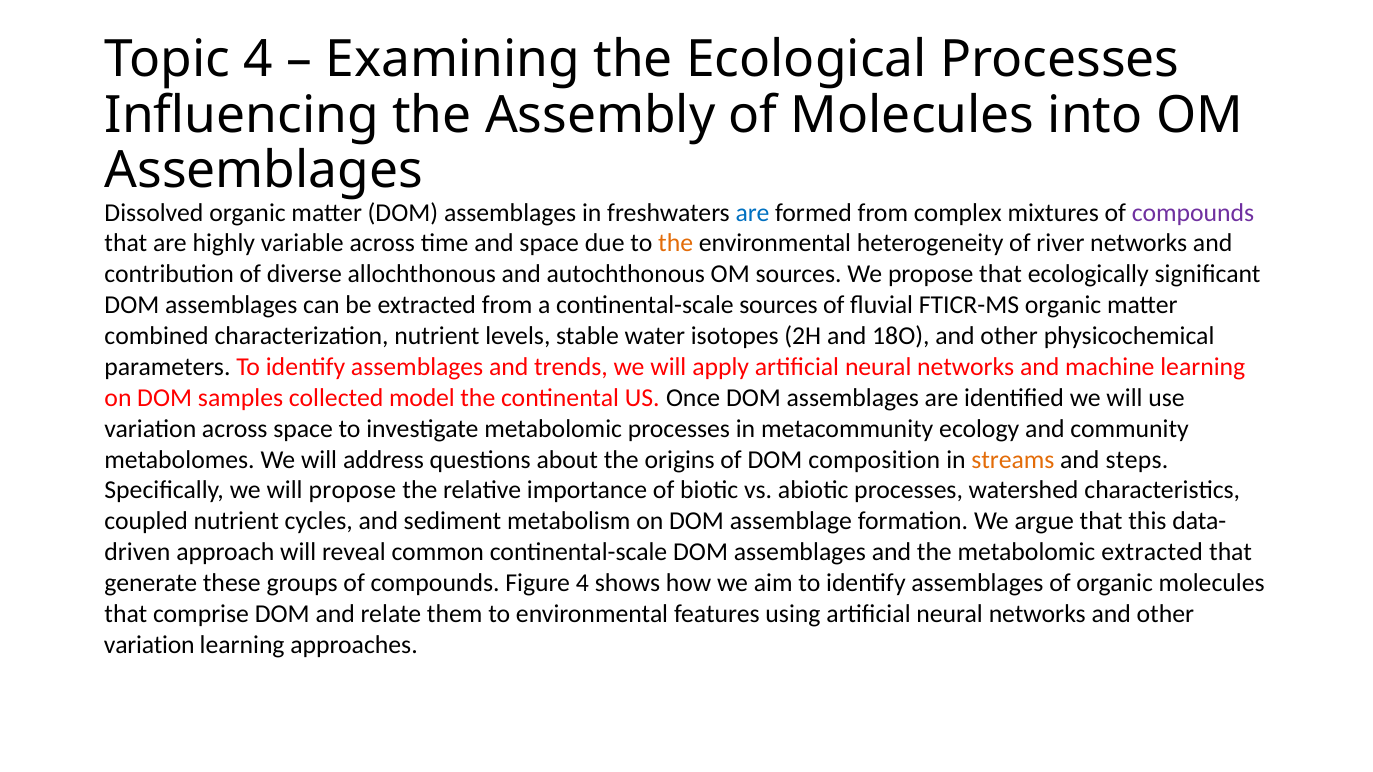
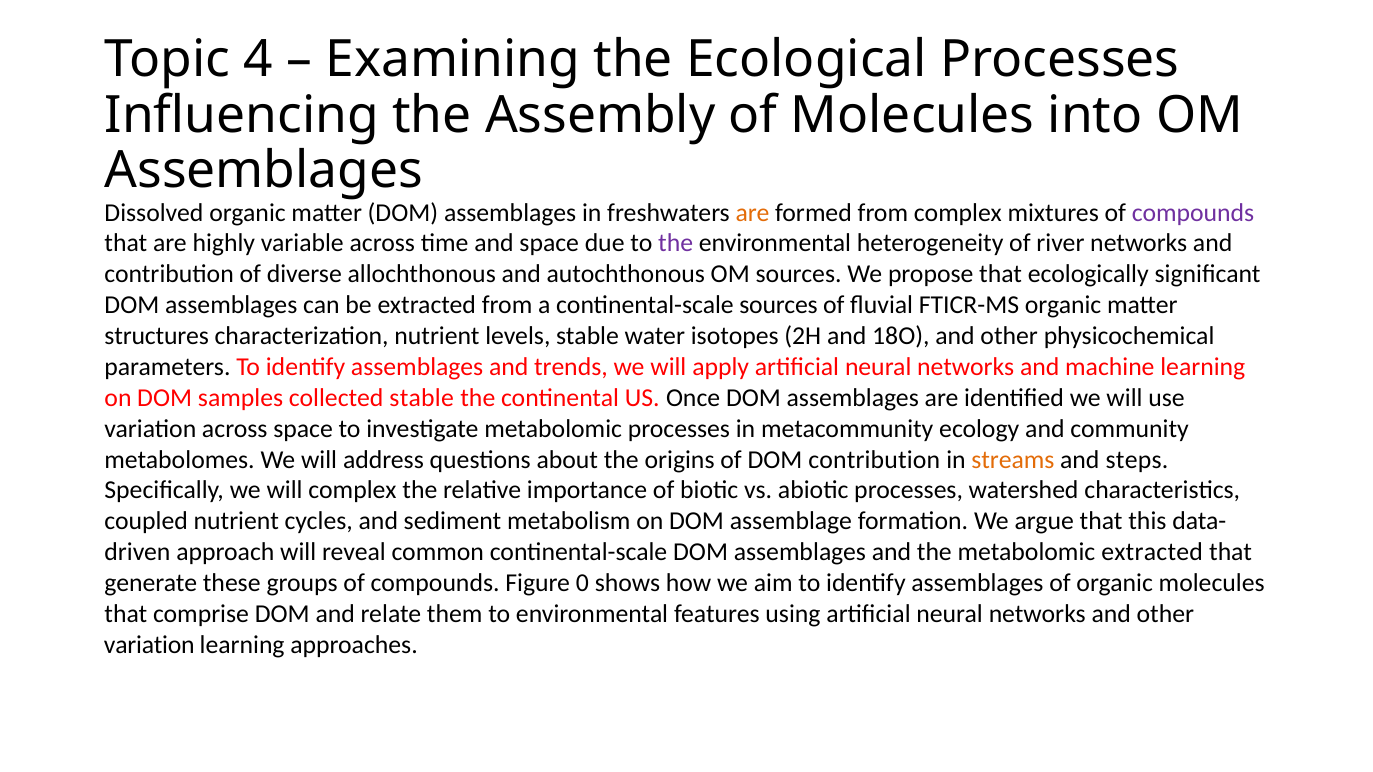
are colour: blue -> orange (753, 213)
the colour: orange -> purple (676, 244)
combined: combined -> structures (157, 336)
collected model: model -> stable (422, 398)
DOM composition: composition -> contribution (874, 460)
will propose: propose -> complex (352, 491)
Figure 4: 4 -> 0 (582, 583)
